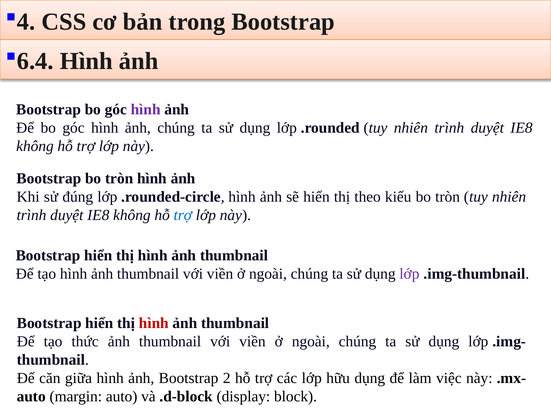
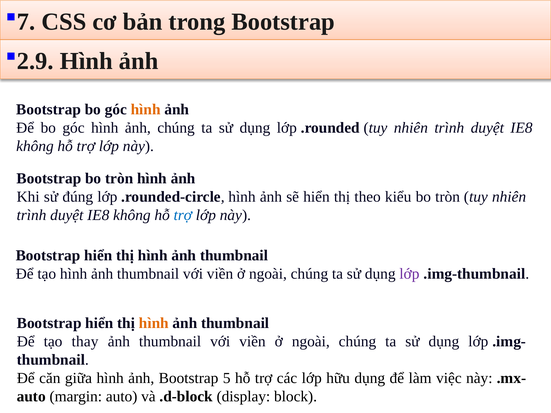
4: 4 -> 7 (26, 22)
6.4: 6.4 -> 2.9 (35, 61)
hình colour: purple -> orange (146, 110)
hình colour: red -> orange (154, 323)
thức: thức -> thay (85, 342)
2: 2 -> 5 (227, 378)
